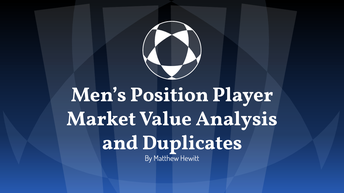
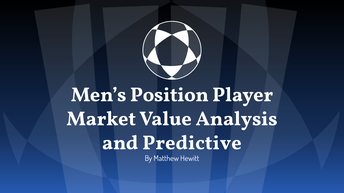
Duplicates: Duplicates -> Predictive (192, 143)
